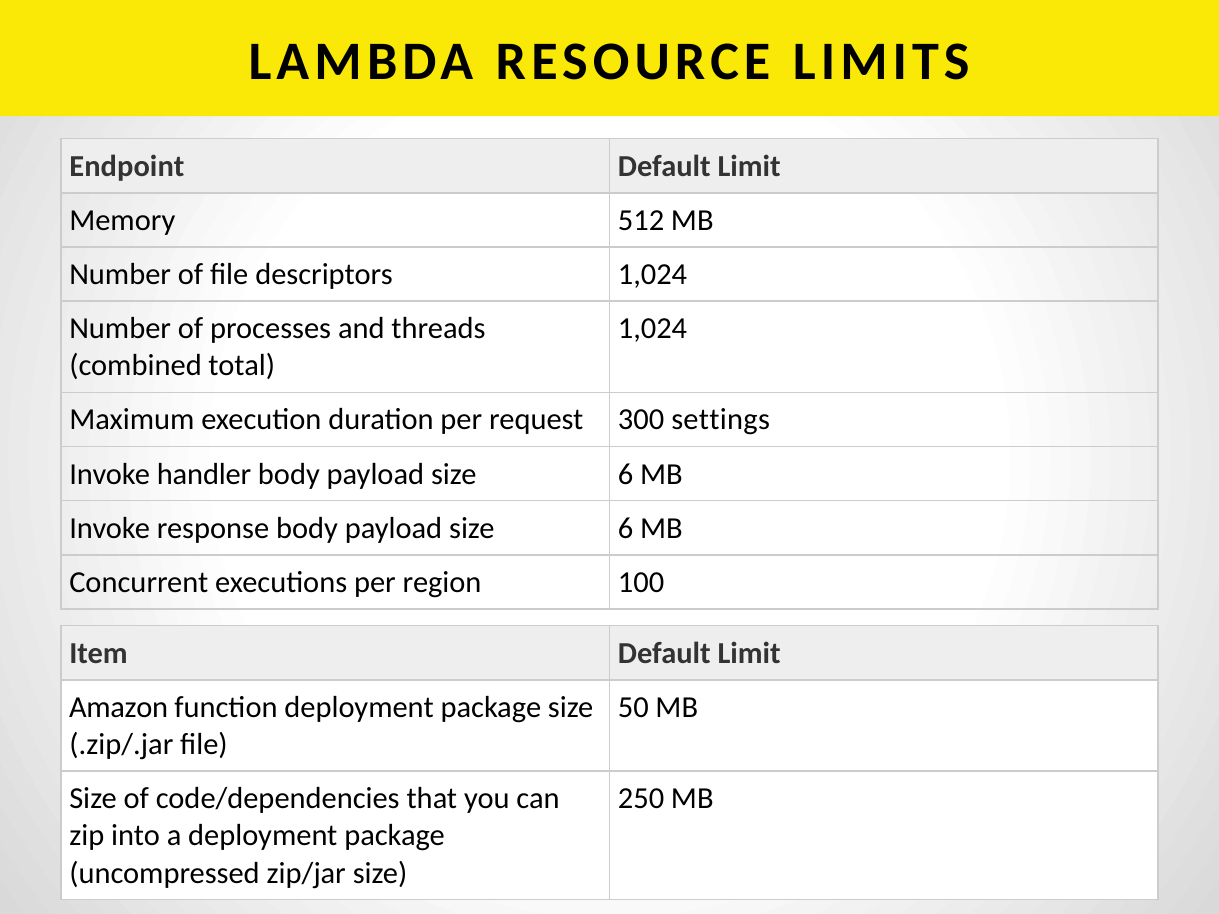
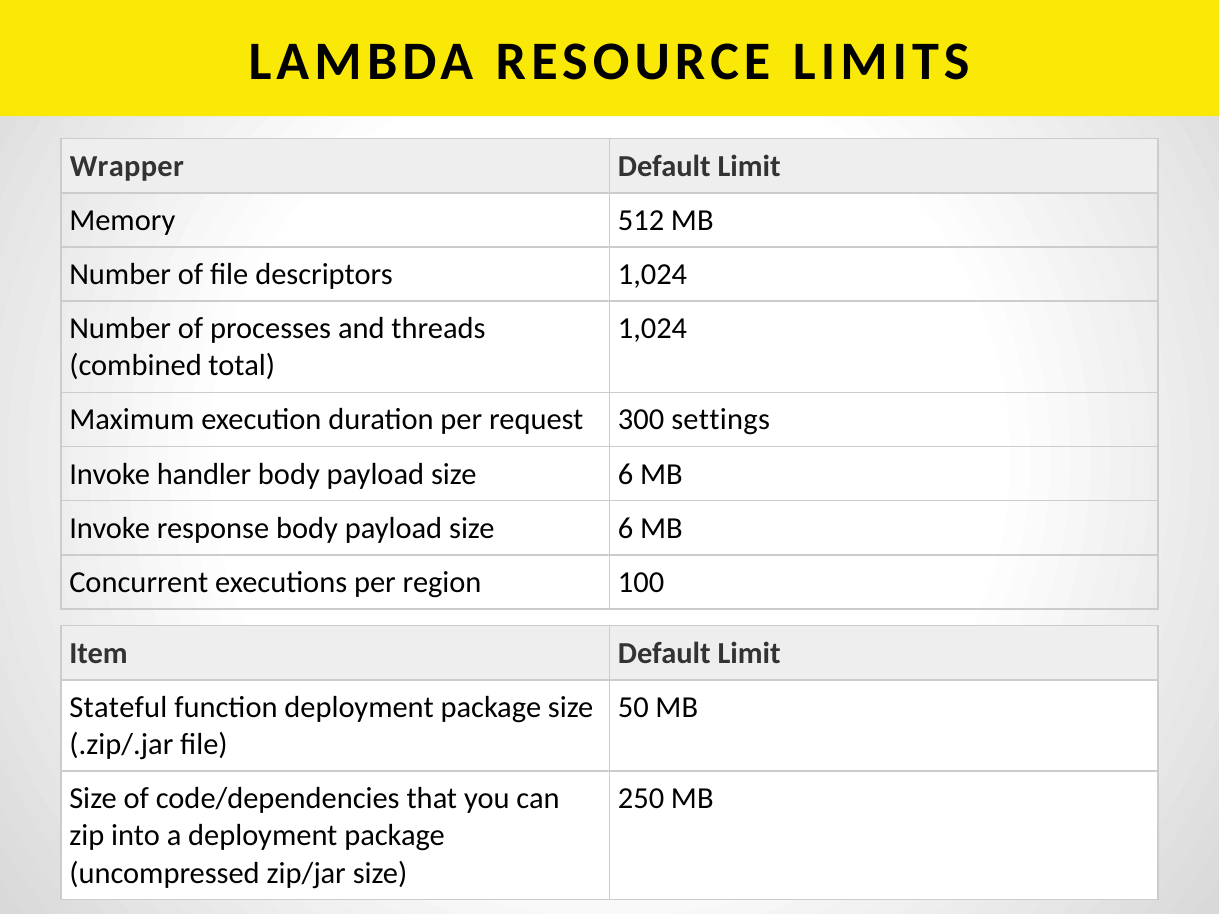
Endpoint: Endpoint -> Wrapper (127, 166)
Amazon: Amazon -> Stateful (118, 707)
